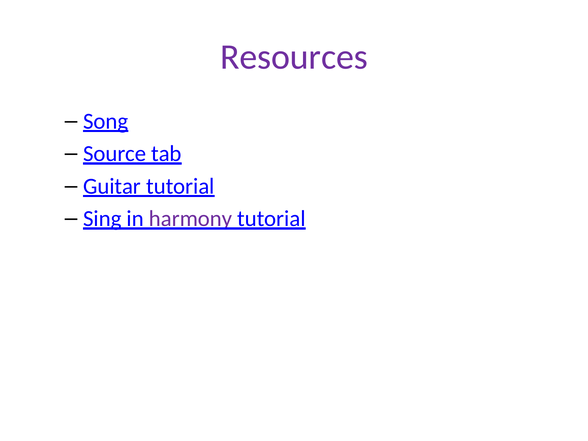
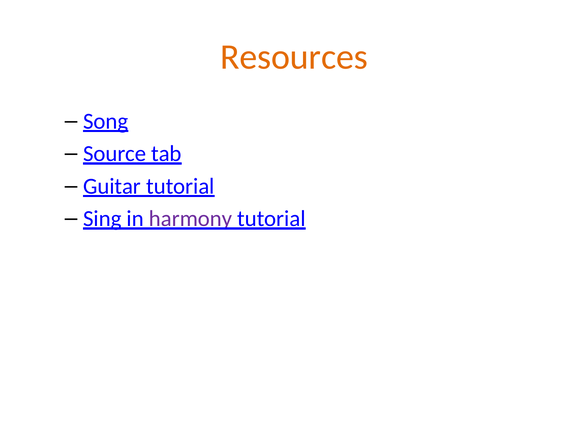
Resources colour: purple -> orange (294, 57)
